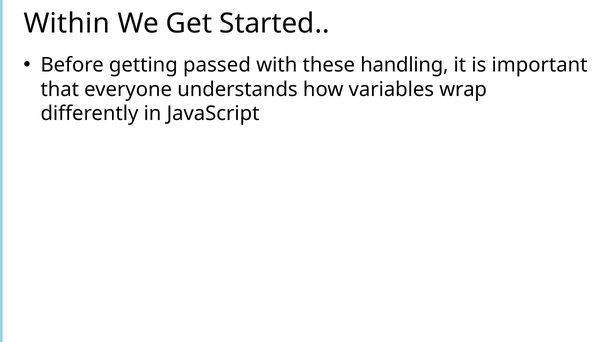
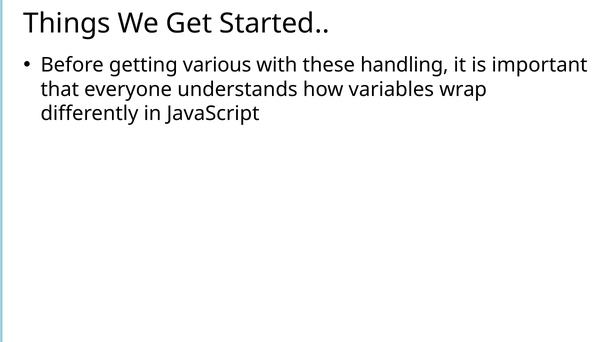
Within: Within -> Things (67, 24)
passed: passed -> various (217, 65)
